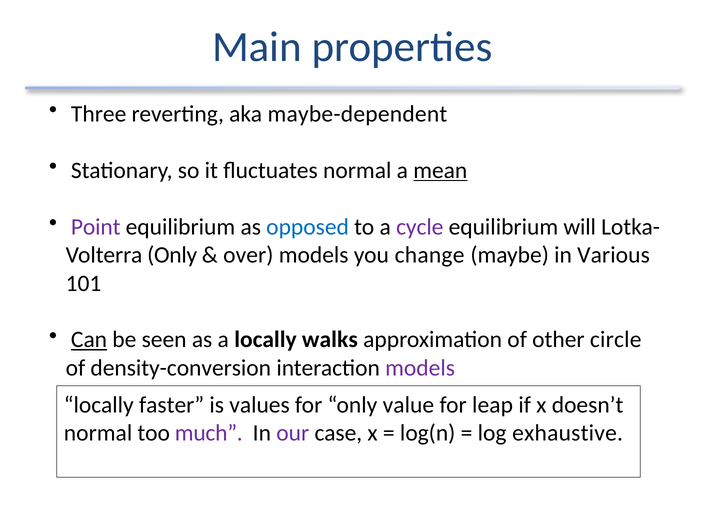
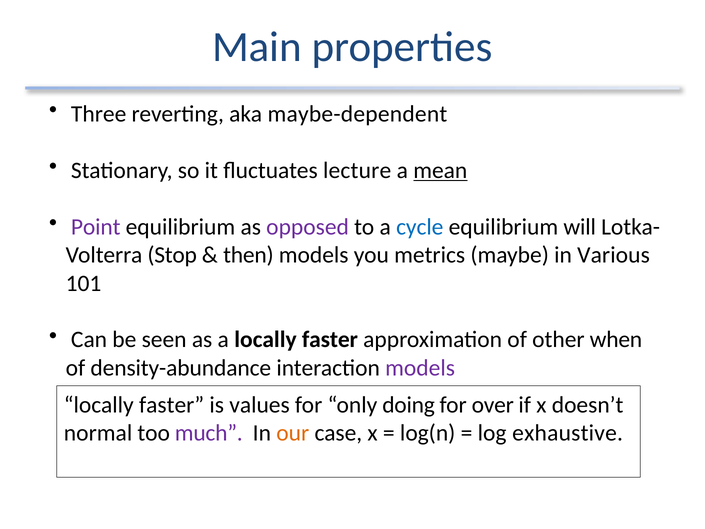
fluctuates normal: normal -> lecture (357, 170)
opposed colour: blue -> purple (308, 227)
cycle colour: purple -> blue (420, 227)
Only: Only -> Stop (172, 255)
over: over -> then (248, 255)
change: change -> metrics (430, 255)
Can underline: present -> none (89, 340)
a locally walks: walks -> faster (330, 340)
circle: circle -> when (616, 340)
density-conversion: density-conversion -> density-abundance (181, 368)
value: value -> doing (409, 405)
leap: leap -> over (493, 405)
our colour: purple -> orange (293, 433)
